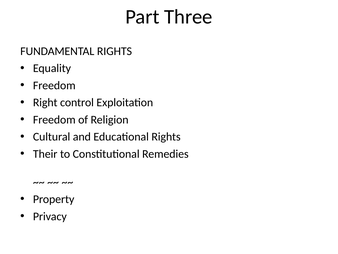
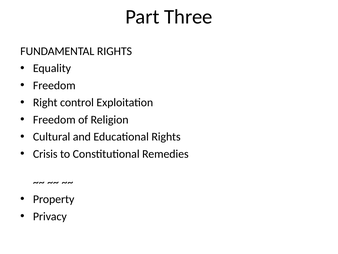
Their: Their -> Crisis (45, 154)
